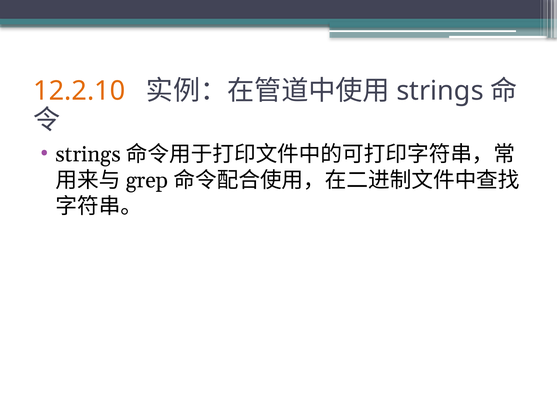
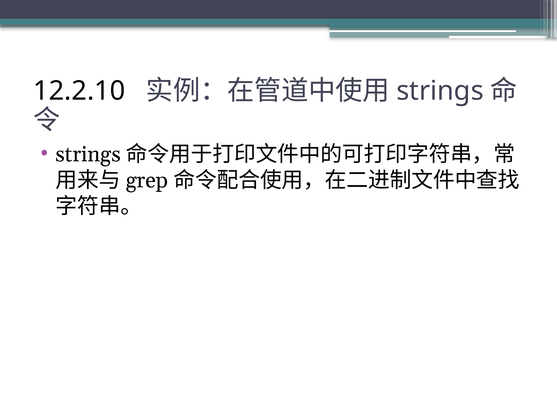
12.2.10 colour: orange -> black (79, 91)
